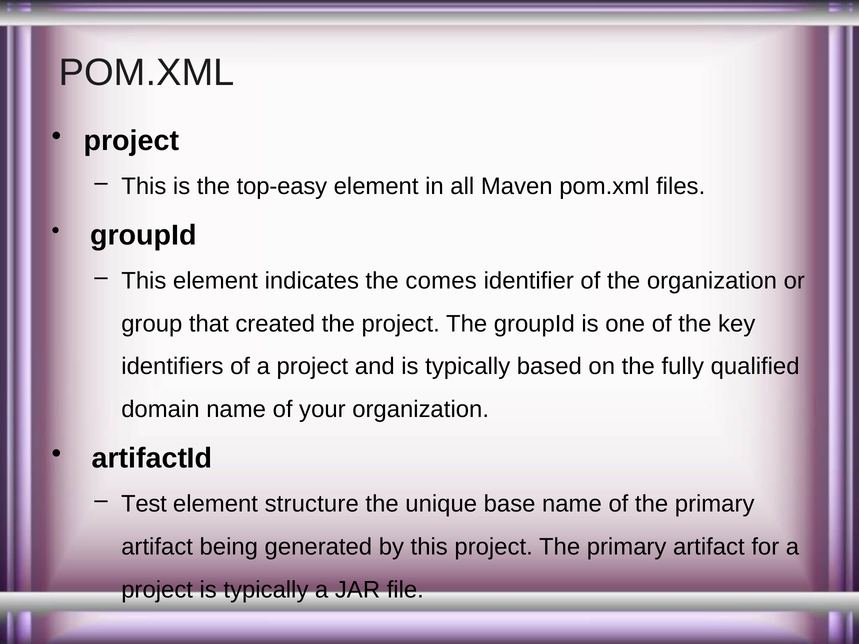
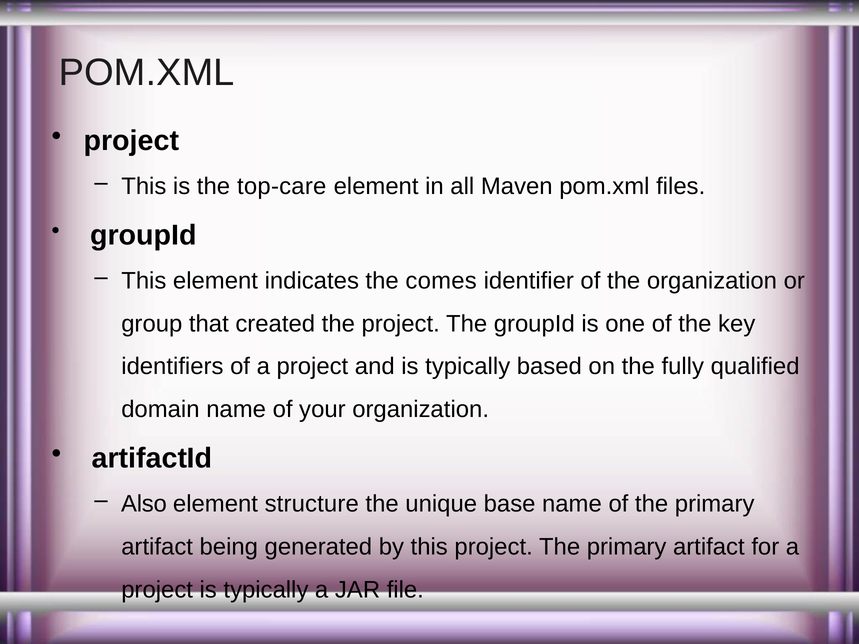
top-easy: top-easy -> top-care (282, 186)
Test: Test -> Also (144, 504)
